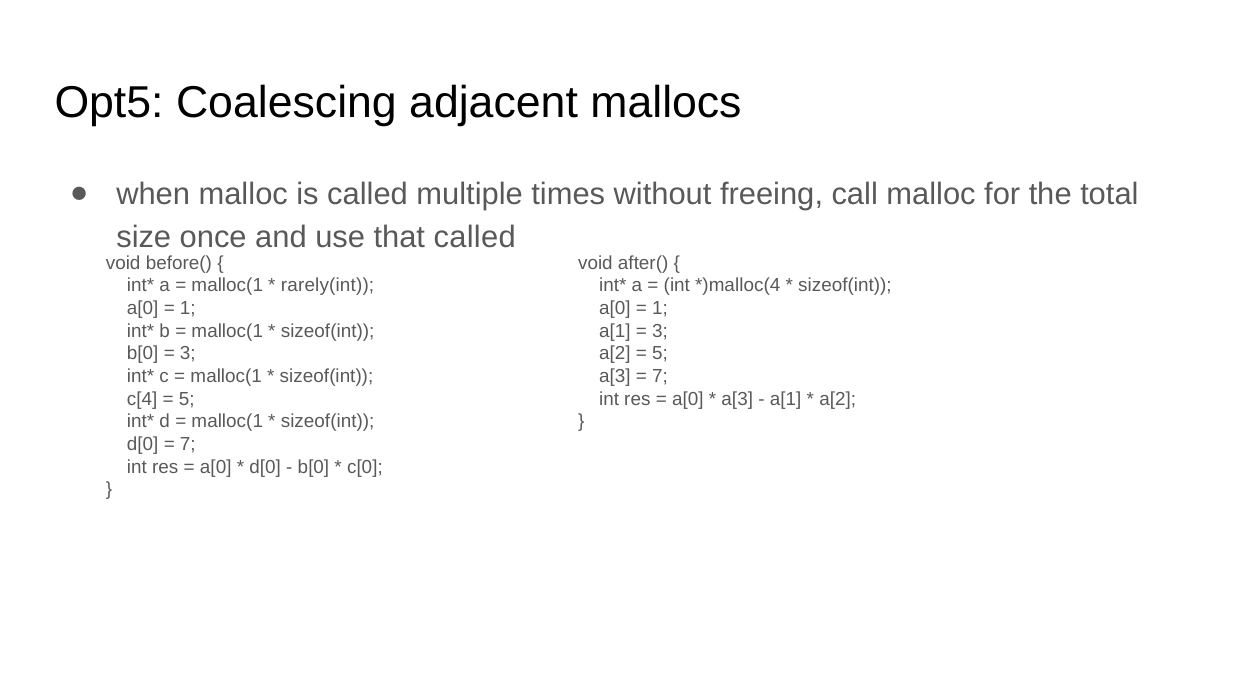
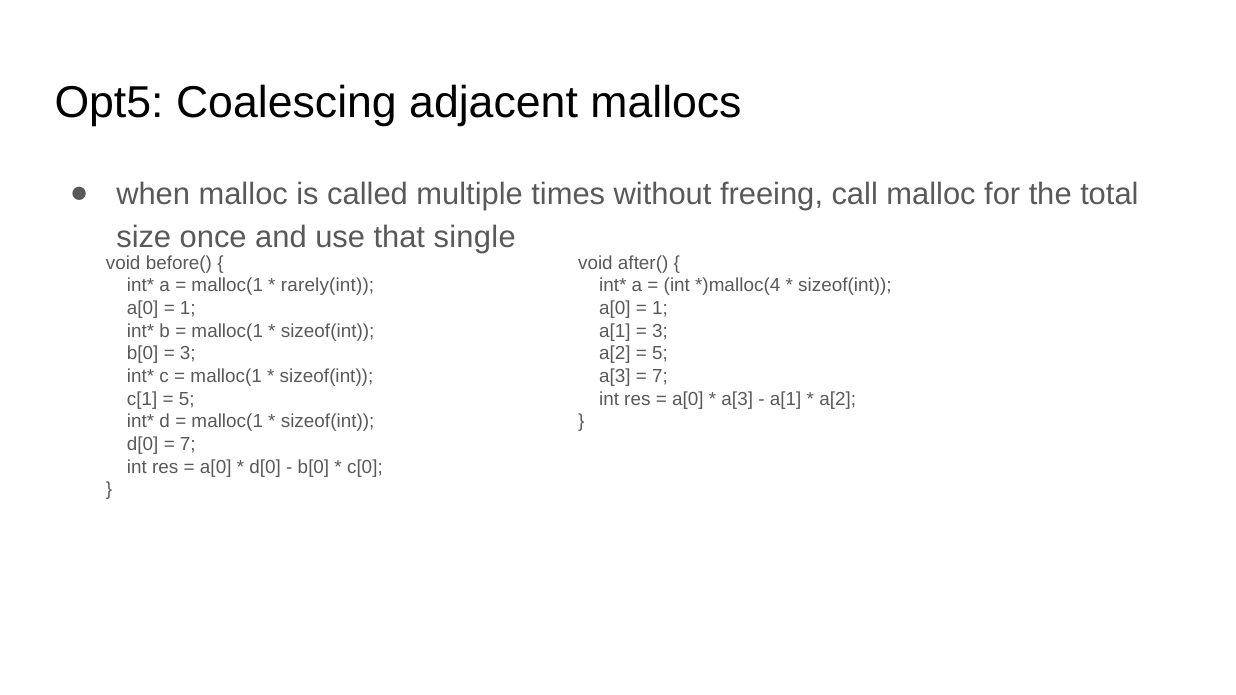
that called: called -> single (475, 237)
c[4: c[4 -> c[1 (142, 399)
